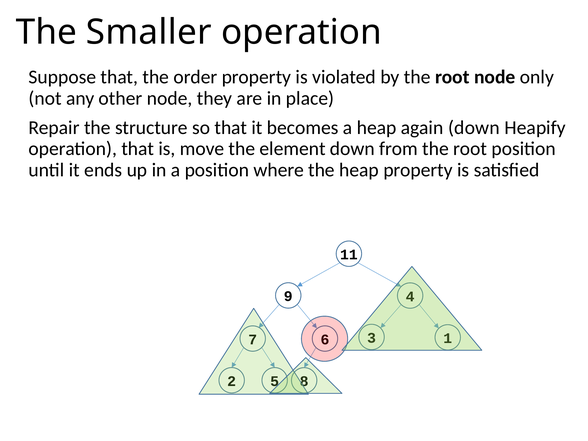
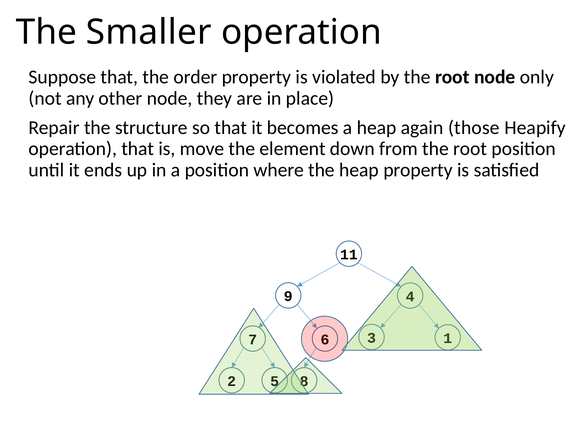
again down: down -> those (474, 128)
